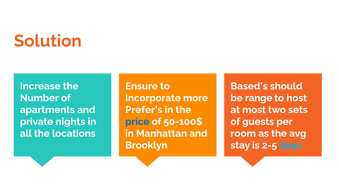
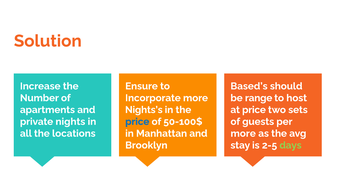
Prefer’s: Prefer’s -> Nights’s (144, 110)
at most: most -> price (254, 110)
room: room -> more (243, 134)
days colour: light blue -> light green (291, 146)
